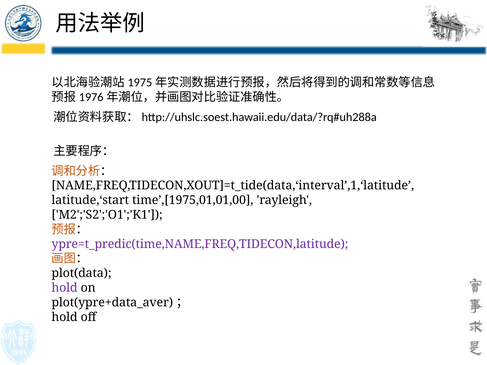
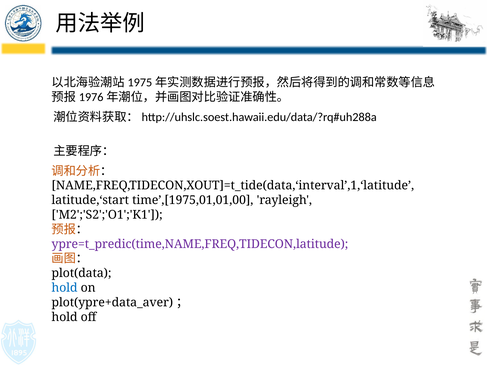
hold colour: purple -> blue (65, 288)
